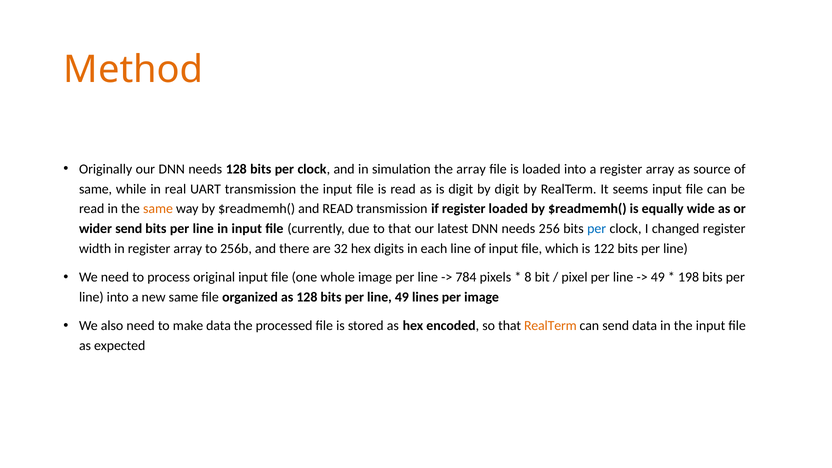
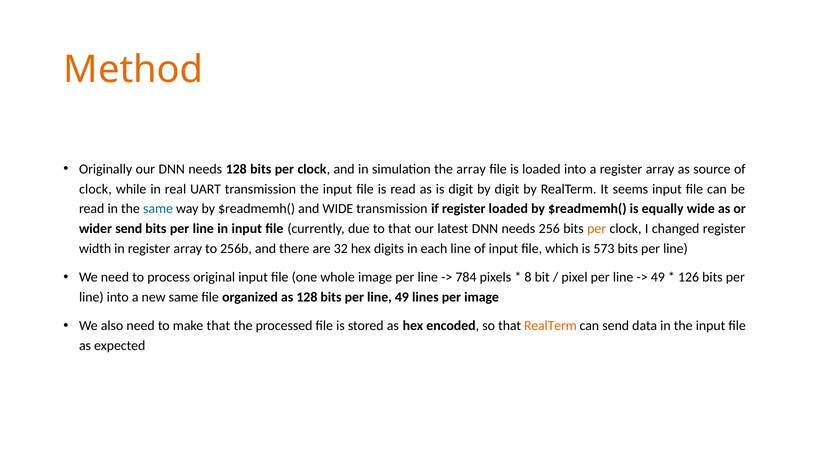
same: same -> clock (95, 189)
same colour: orange -> blue (158, 209)
and READ: READ -> WIDE (338, 209)
per colour: blue -> orange (597, 229)
122: 122 -> 573 (604, 249)
198: 198 -> 126 (689, 277)
make data: data -> that (218, 326)
